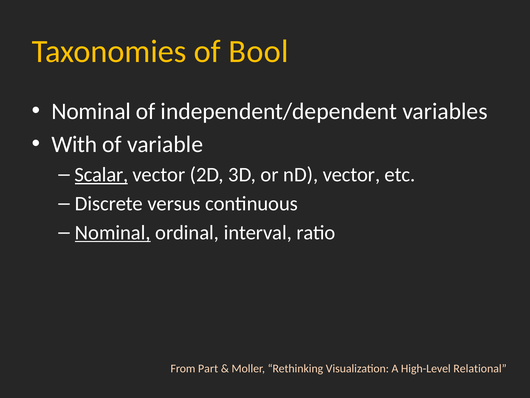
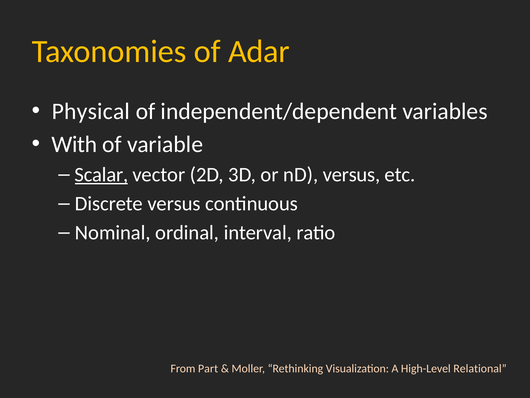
Bool: Bool -> Adar (259, 51)
Nominal: Nominal -> Physical (91, 111)
nD vector: vector -> versus (351, 175)
Nominal underline: present -> none (113, 232)
